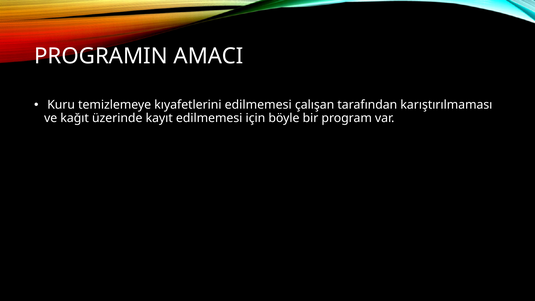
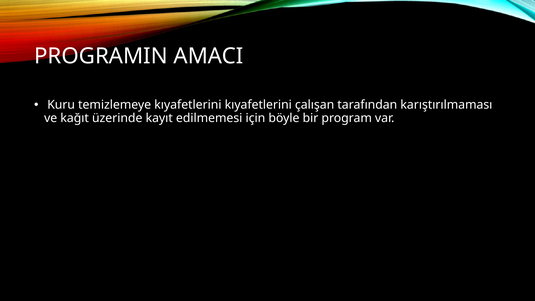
kıyafetlerini edilmemesi: edilmemesi -> kıyafetlerini (258, 105)
